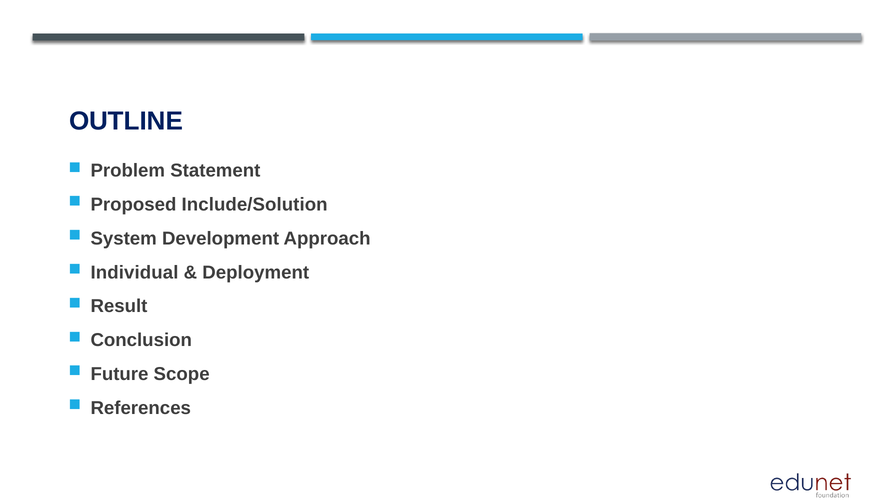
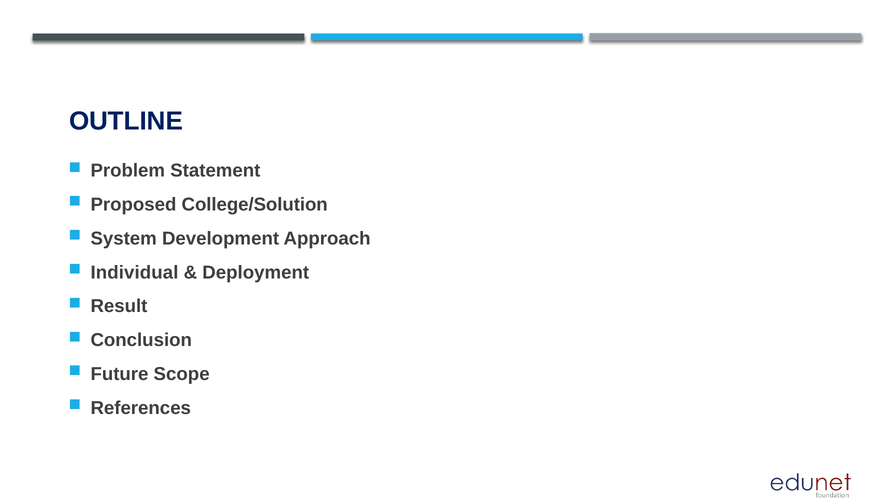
Include/Solution: Include/Solution -> College/Solution (255, 205)
